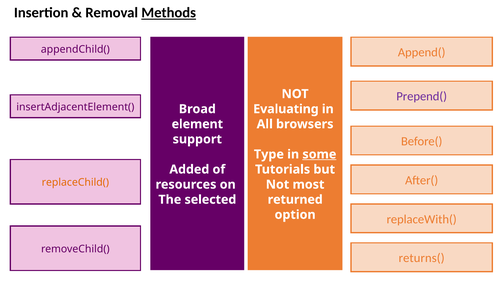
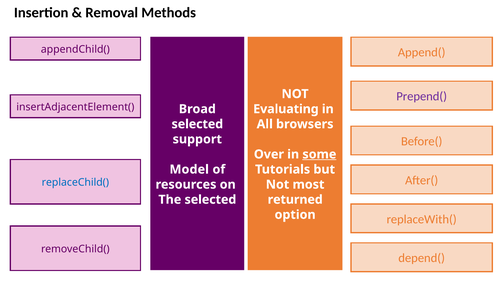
Methods underline: present -> none (169, 13)
element: element -> selected (197, 124)
Type: Type -> Over (269, 154)
Added: Added -> Model (189, 169)
replaceChild( colour: orange -> blue (75, 182)
returns(: returns( -> depend( (422, 258)
